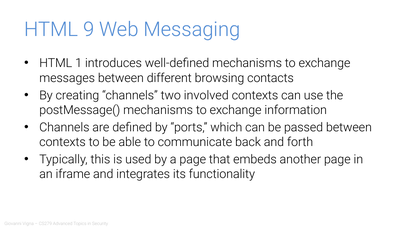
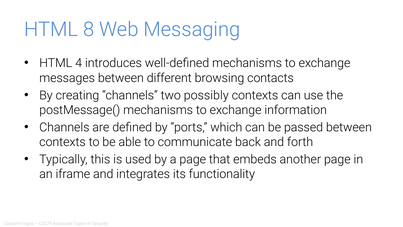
9: 9 -> 8 (89, 29)
1: 1 -> 4 (79, 63)
involved: involved -> possibly (206, 95)
